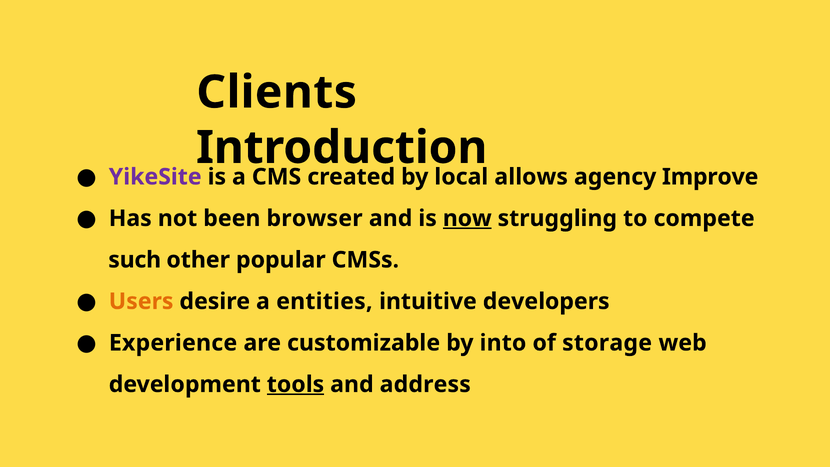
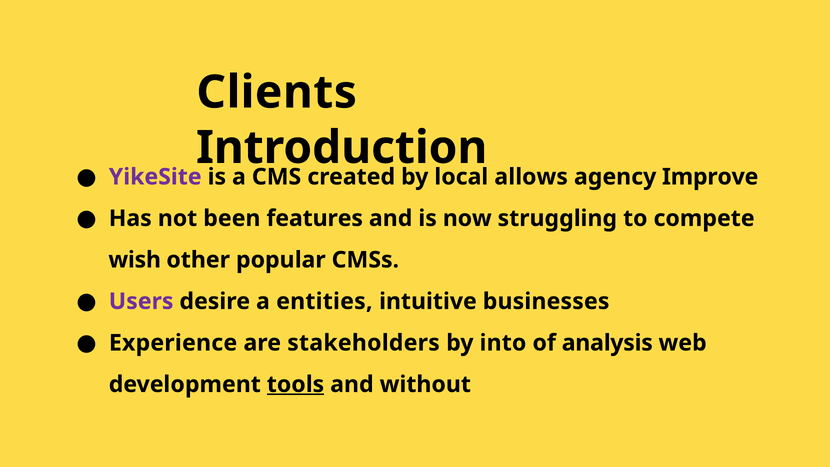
browser: browser -> features (315, 218)
now underline: present -> none (467, 218)
such: such -> wish (135, 260)
Users colour: orange -> purple (141, 301)
developers: developers -> businesses (546, 301)
customizable: customizable -> stakeholders (364, 343)
storage: storage -> analysis (607, 343)
address: address -> without (425, 384)
